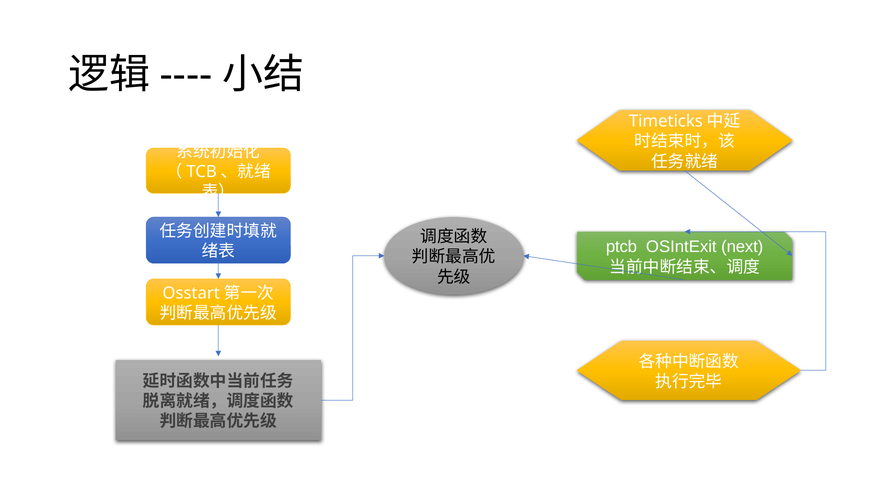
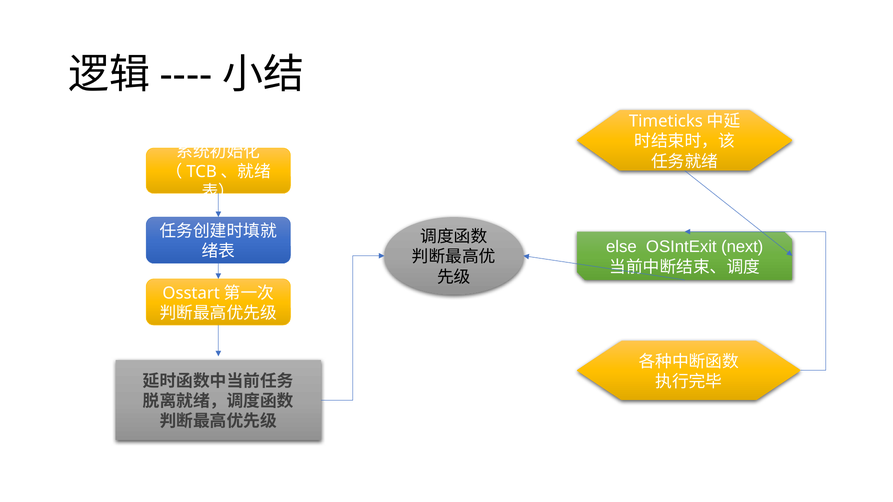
ptcb: ptcb -> else (621, 247)
